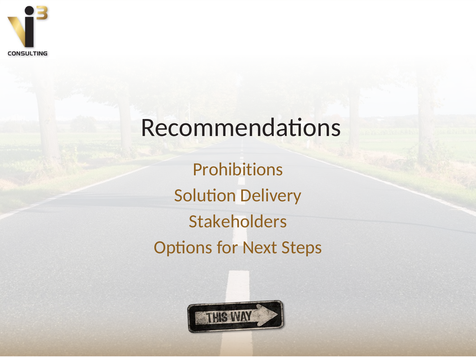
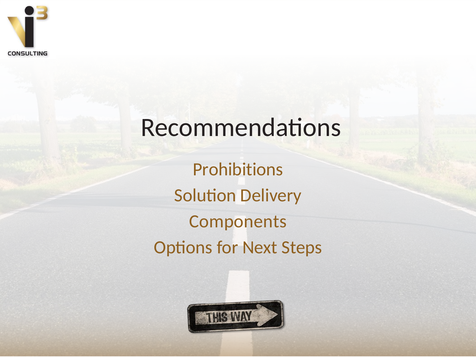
Stakeholders: Stakeholders -> Components (238, 221)
